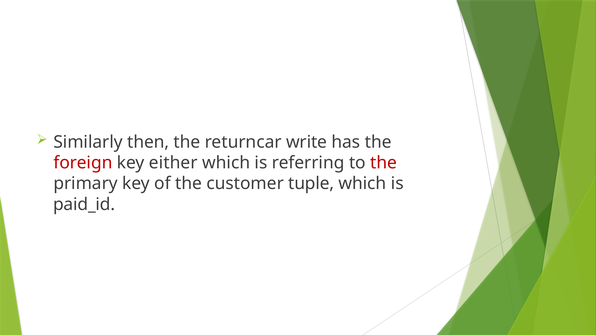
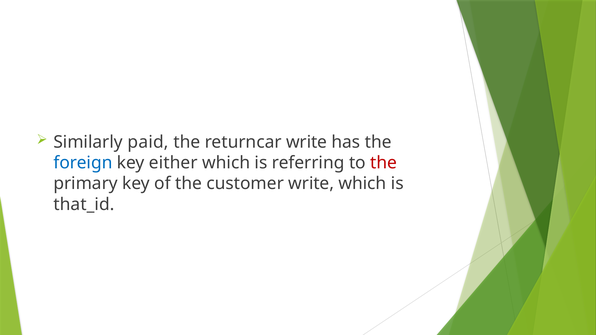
then: then -> paid (148, 142)
foreign colour: red -> blue (83, 163)
customer tuple: tuple -> write (311, 184)
paid_id: paid_id -> that_id (84, 205)
